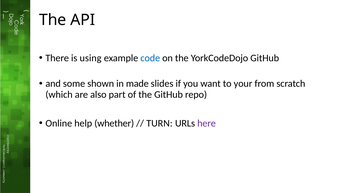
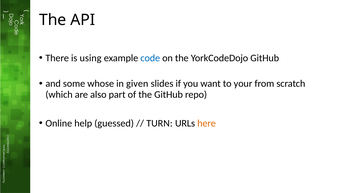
shown: shown -> whose (101, 84)
made: made -> given (137, 84)
whether: whether -> guessed (114, 123)
here colour: purple -> orange (207, 123)
